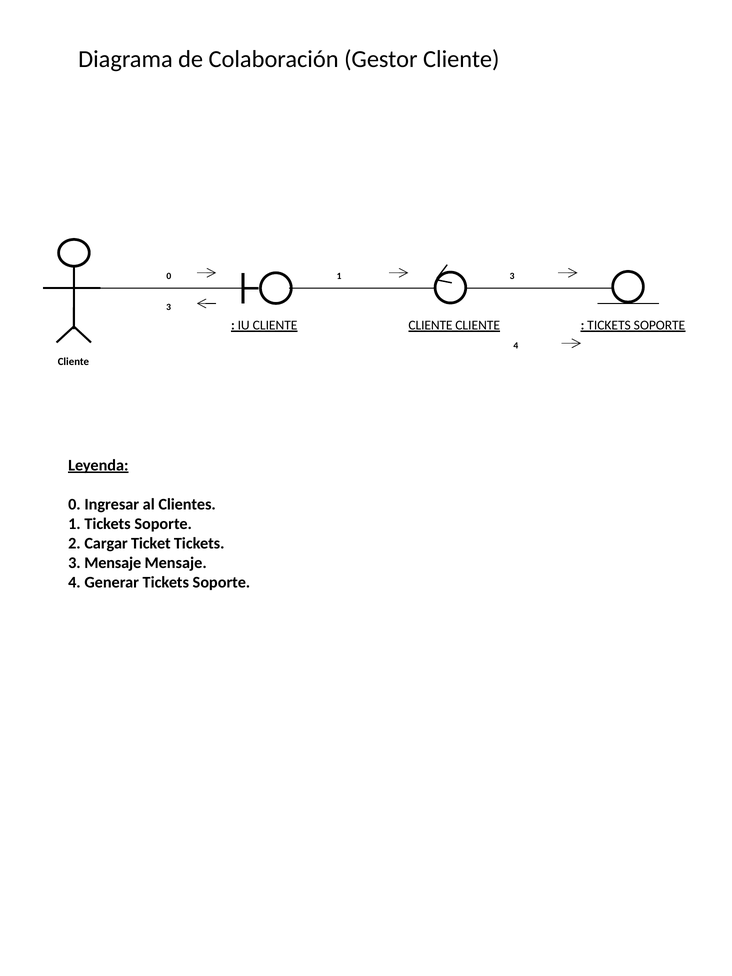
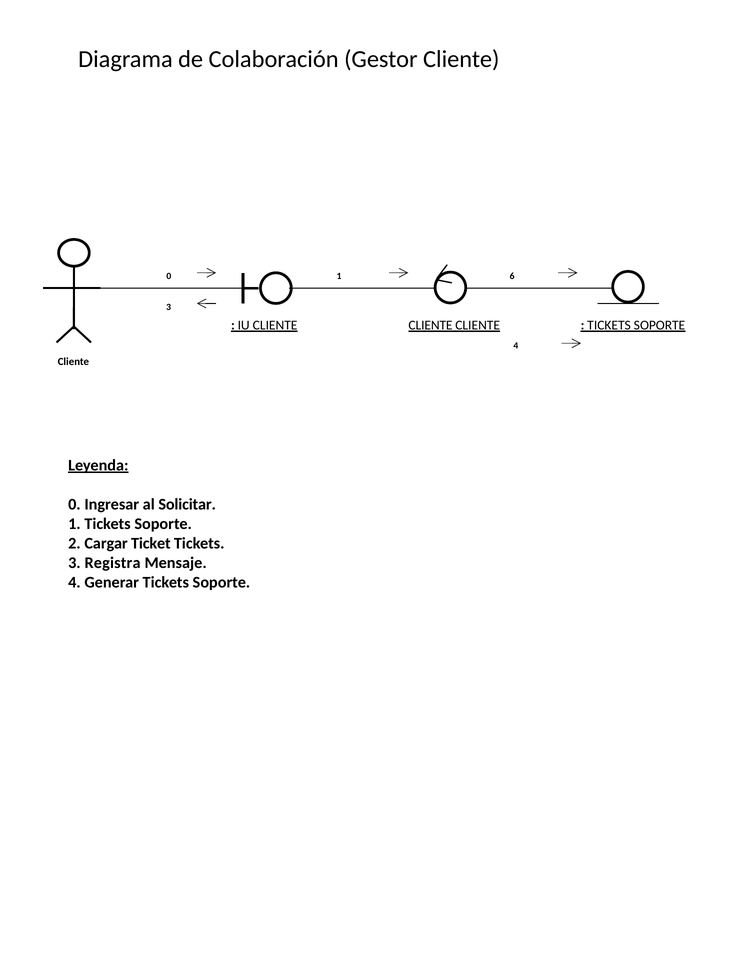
1 3: 3 -> 6 (512, 276)
Clientes: Clientes -> Solicitar (187, 504)
3 Mensaje: Mensaje -> Registra (113, 563)
